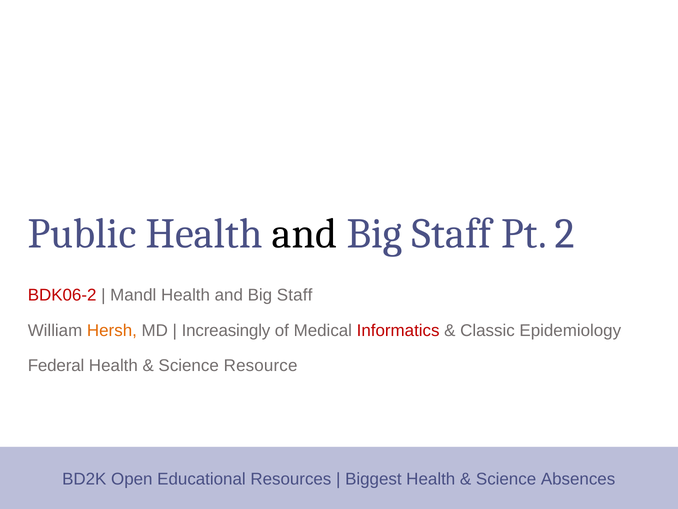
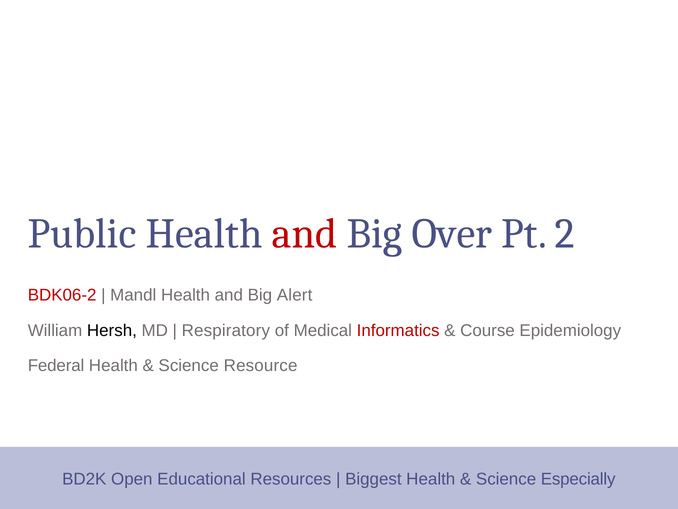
and colour: black -> red (305, 234)
Staff: Staff -> Over (452, 234)
Staff: Staff -> Alert (295, 295)
Hersh colour: orange -> black (112, 330)
Increasingly: Increasingly -> Respiratory (226, 330)
Classic: Classic -> Course (487, 330)
Absences: Absences -> Especially (578, 479)
